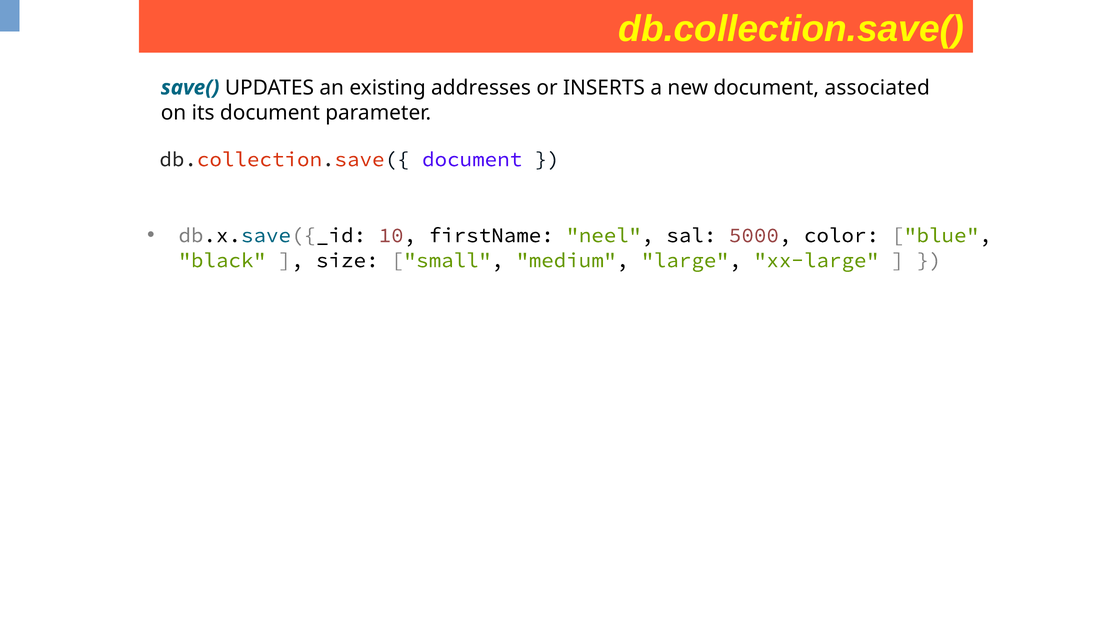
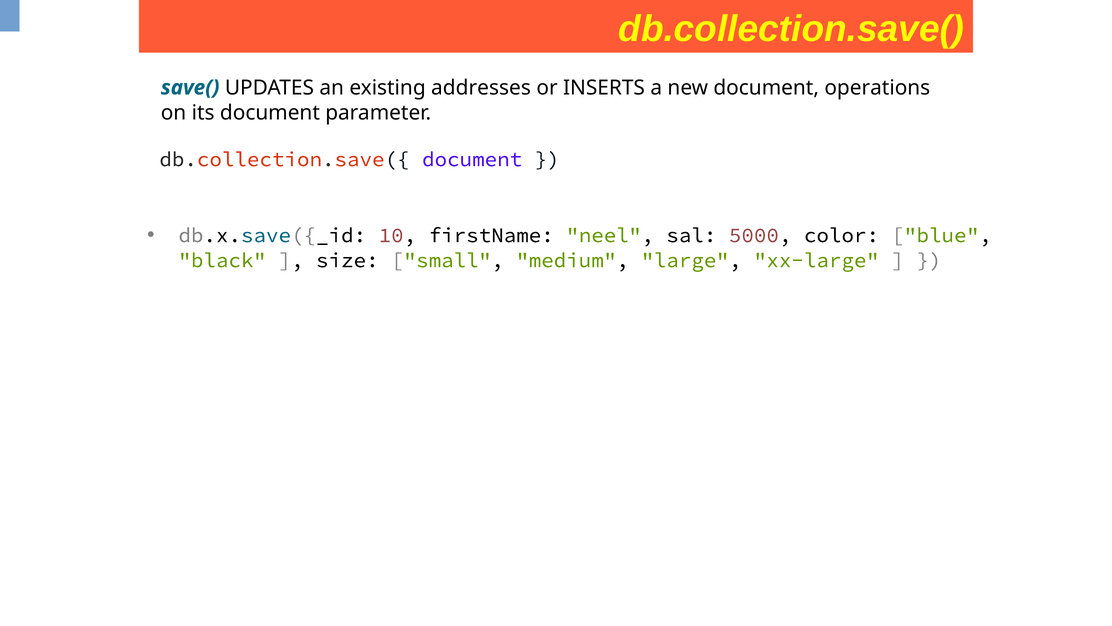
associated: associated -> operations (877, 88)
